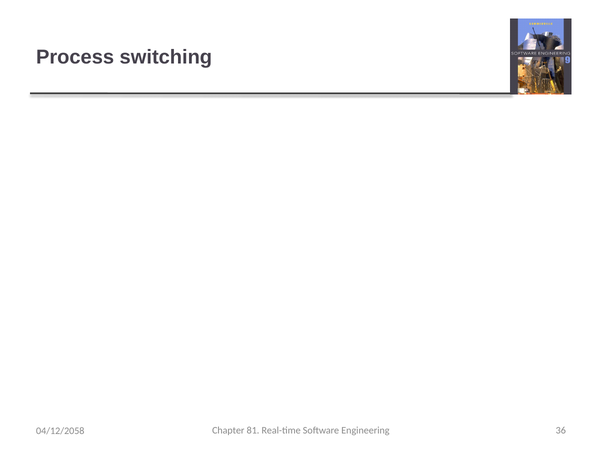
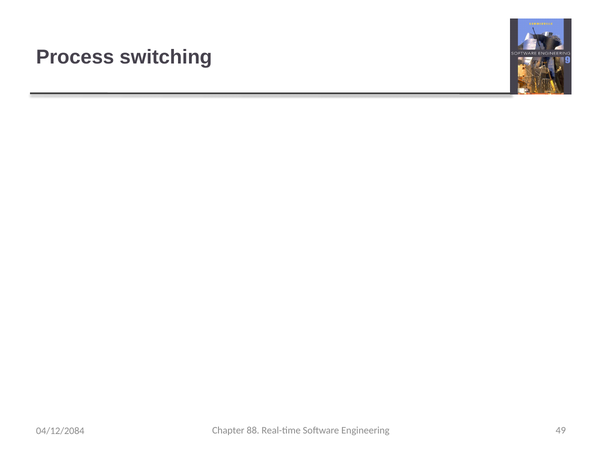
81: 81 -> 88 (253, 431)
36: 36 -> 49 (561, 431)
04/12/2058: 04/12/2058 -> 04/12/2084 (60, 431)
